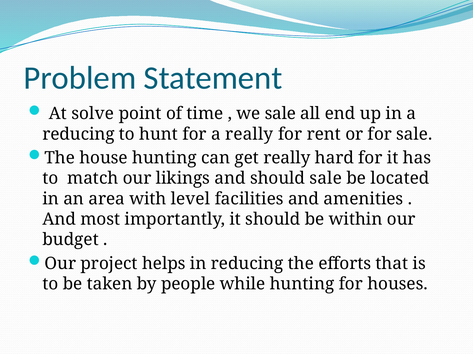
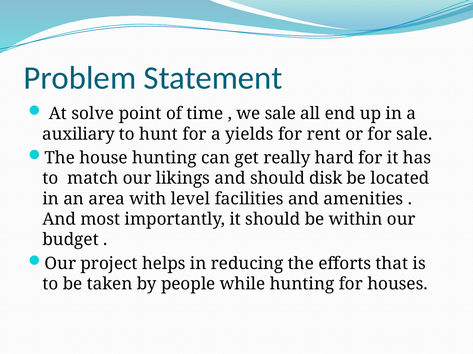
reducing: reducing -> auxiliary (79, 134)
a really: really -> yields (249, 134)
should sale: sale -> disk (326, 179)
